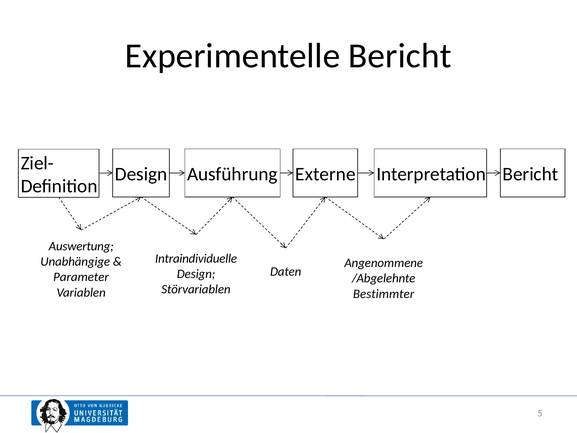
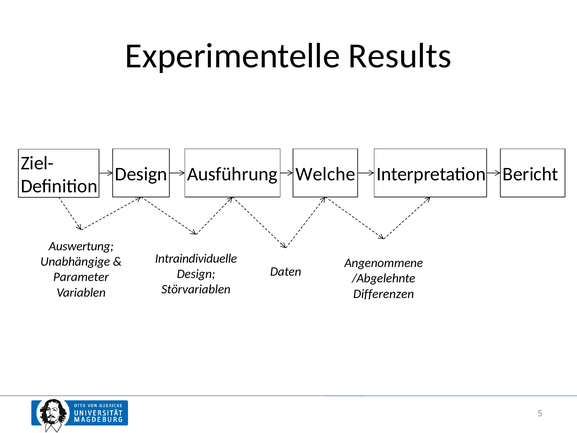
Experimentelle Bericht: Bericht -> Results (400, 56)
Externe: Externe -> Welche (325, 174)
Bestimmter: Bestimmter -> Differenzen (384, 294)
